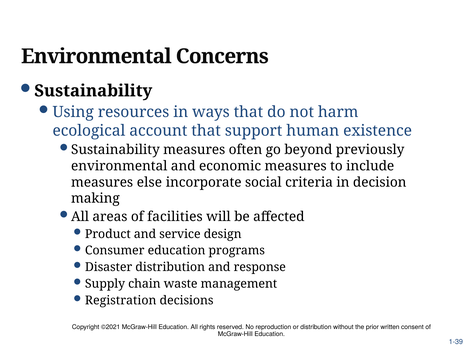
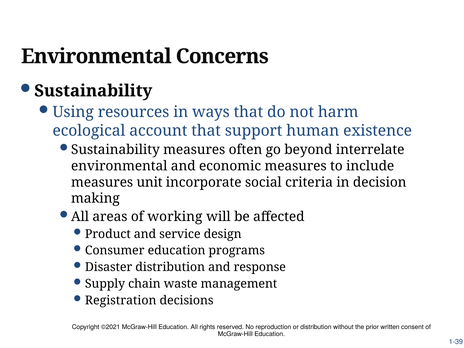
previously: previously -> interrelate (370, 150)
else: else -> unit (150, 182)
facilities: facilities -> working (175, 217)
